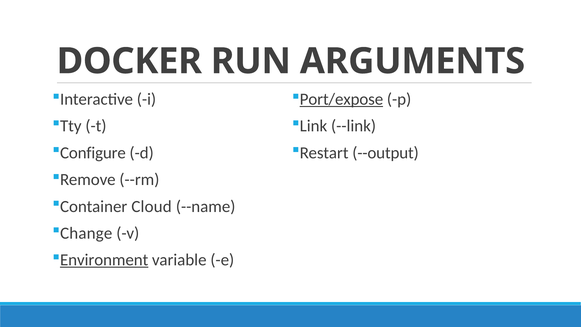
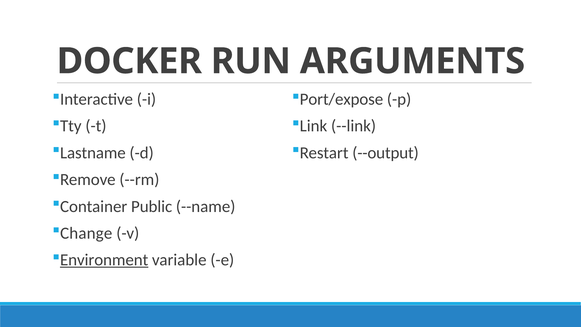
Port/expose underline: present -> none (341, 99)
Configure: Configure -> Lastname (93, 153)
Cloud: Cloud -> Public (152, 206)
